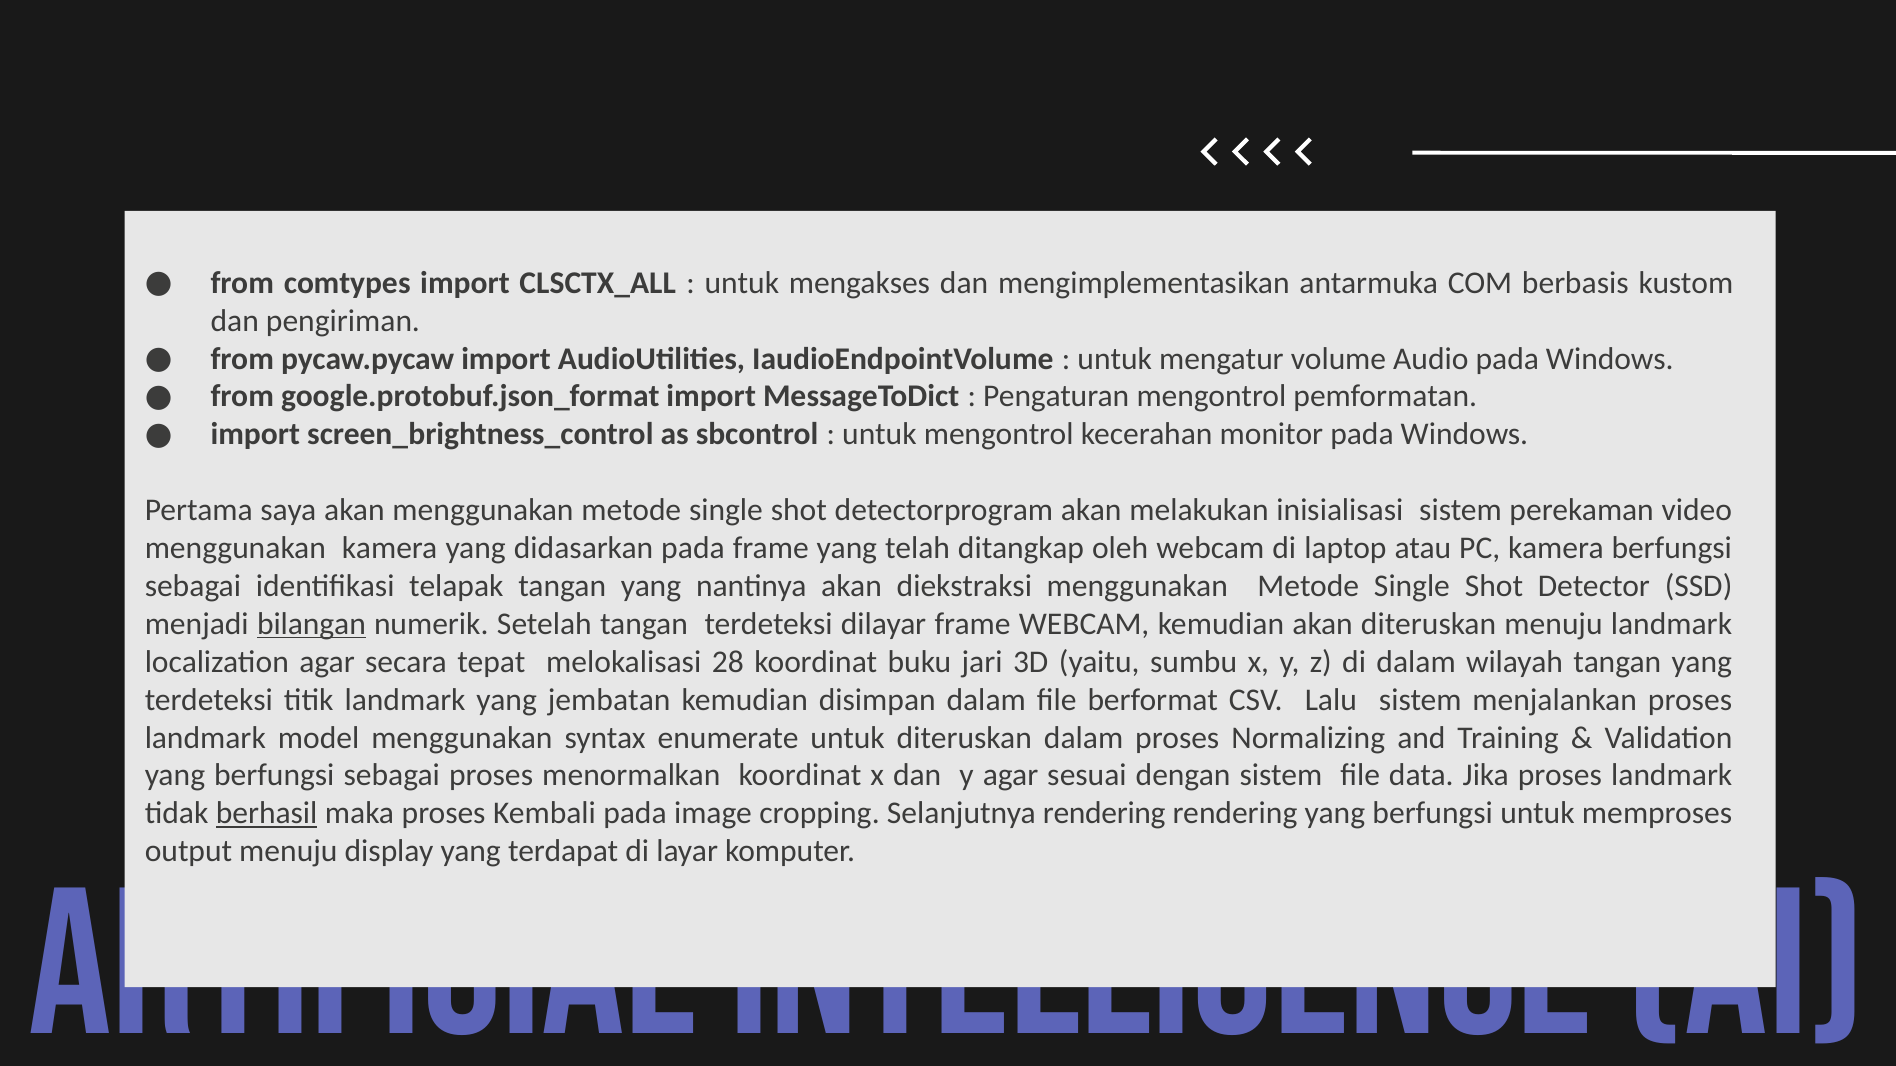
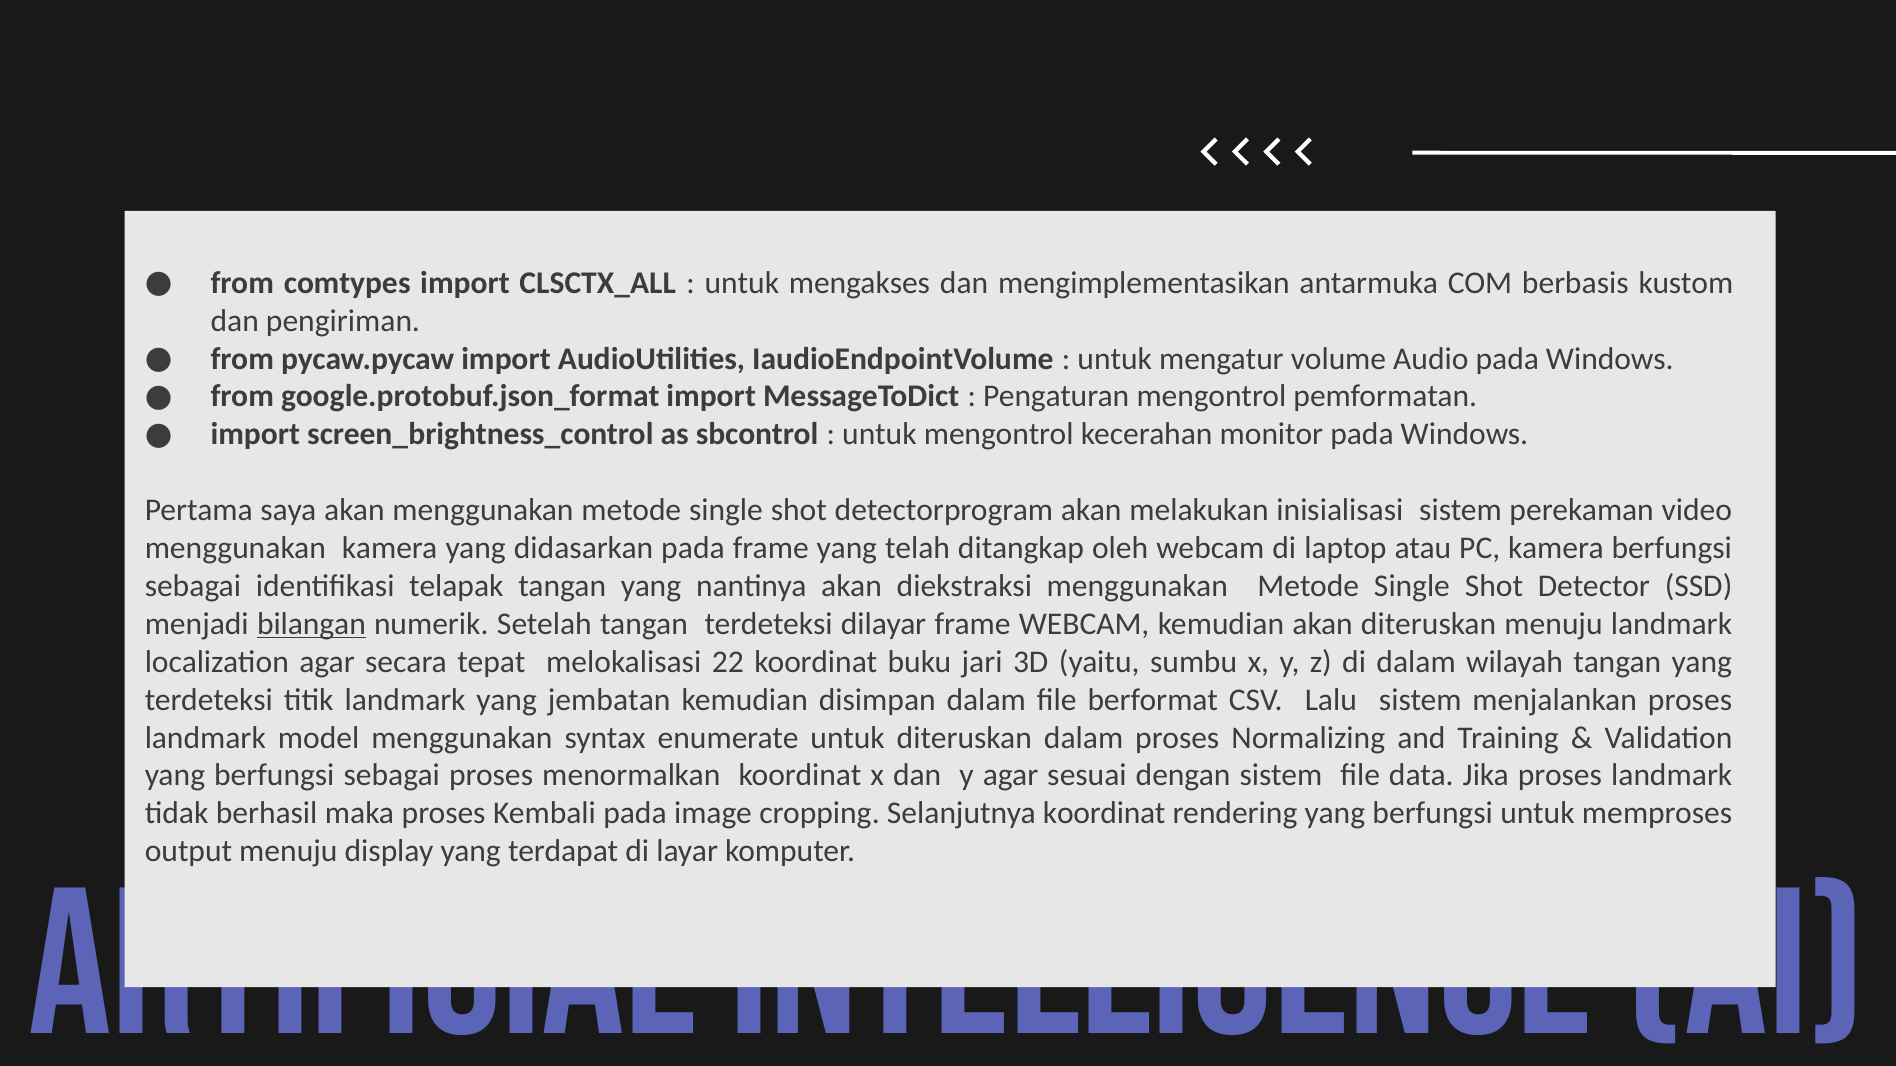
28: 28 -> 22 (728, 662)
berhasil underline: present -> none (267, 814)
Selanjutnya rendering: rendering -> koordinat (1104, 814)
